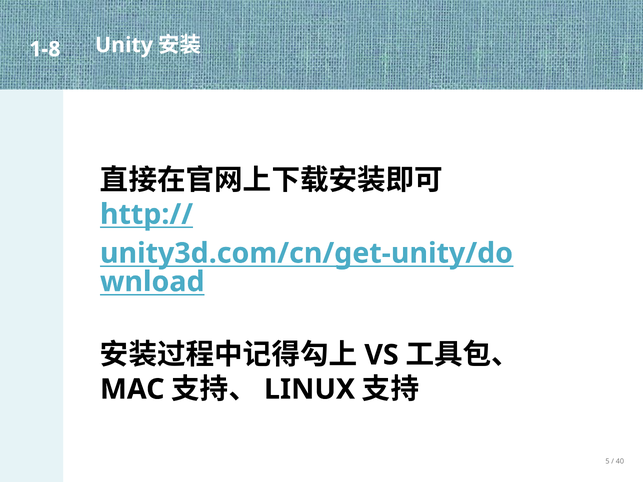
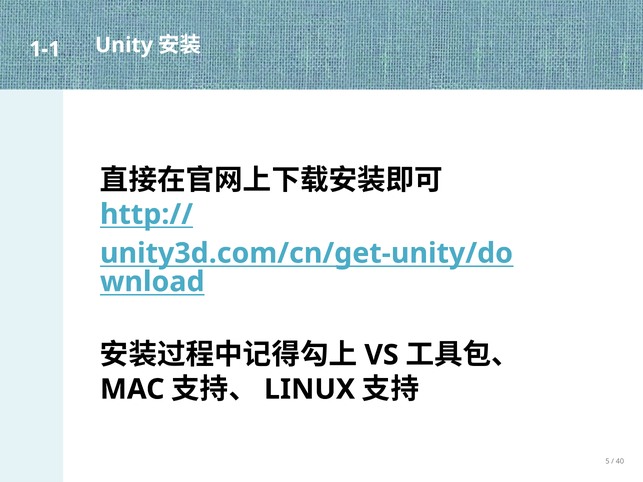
1-8: 1-8 -> 1-1 (45, 49)
